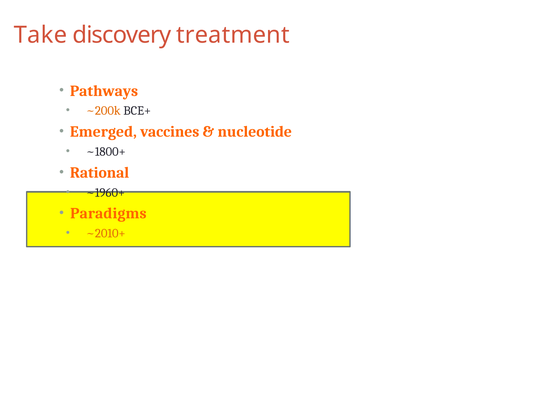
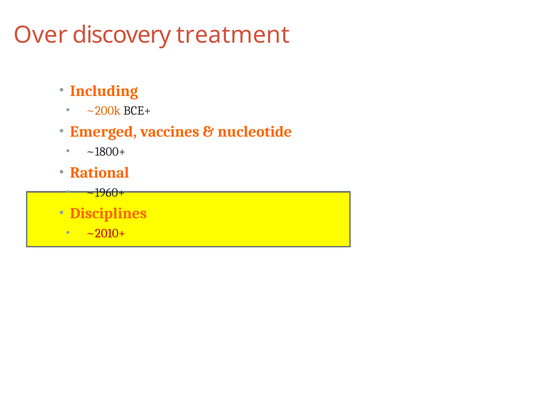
Take: Take -> Over (41, 35)
Pathways: Pathways -> Including (104, 91)
Paradigms: Paradigms -> Disciplines (108, 214)
~2010+ colour: orange -> red (106, 234)
